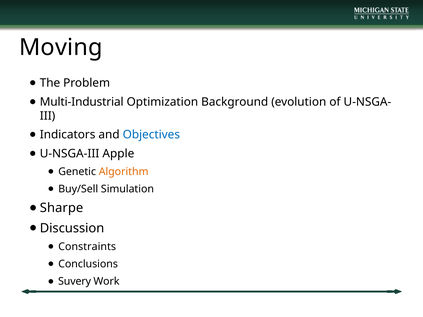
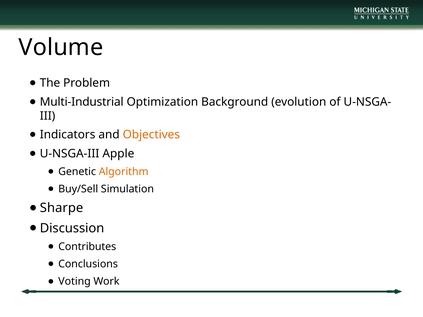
Moving: Moving -> Volume (61, 47)
Objectives colour: blue -> orange (151, 135)
Constraints: Constraints -> Contributes (87, 247)
Suvery: Suvery -> Voting (75, 282)
